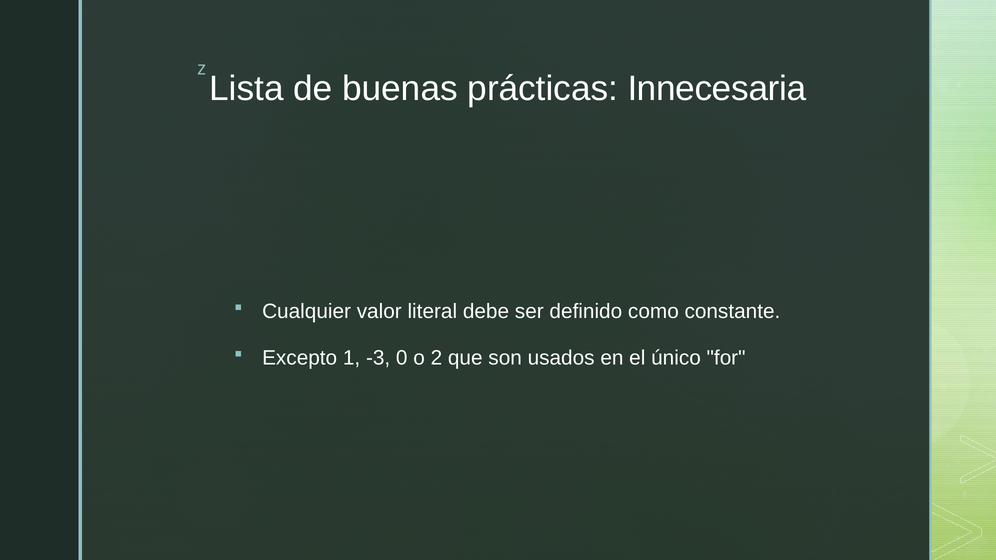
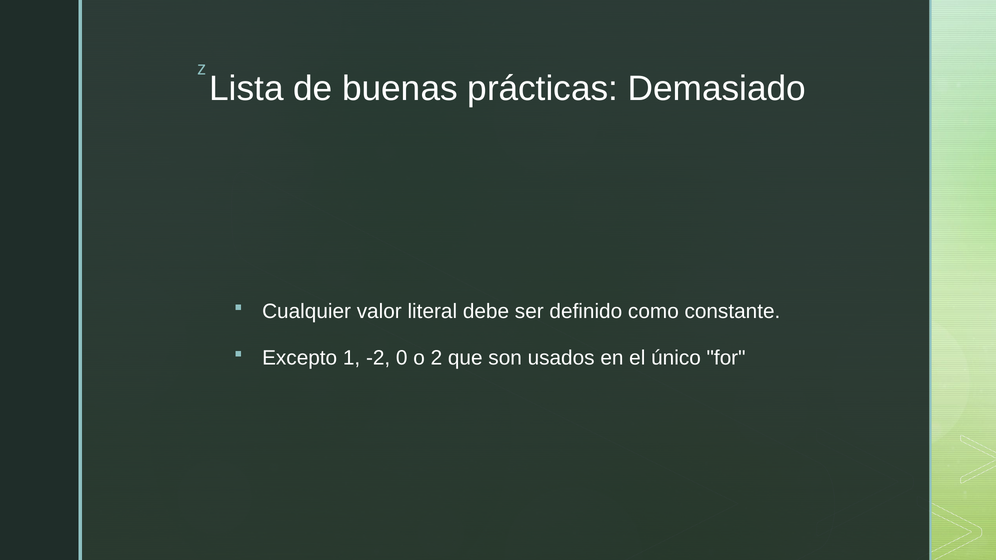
Innecesaria: Innecesaria -> Demasiado (717, 89)
-3: -3 -> -2 (378, 358)
